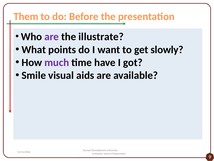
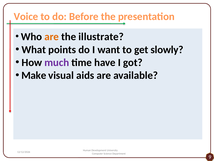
Them: Them -> Voice (26, 17)
are colour: purple -> orange (52, 37)
Smile: Smile -> Make (34, 75)
